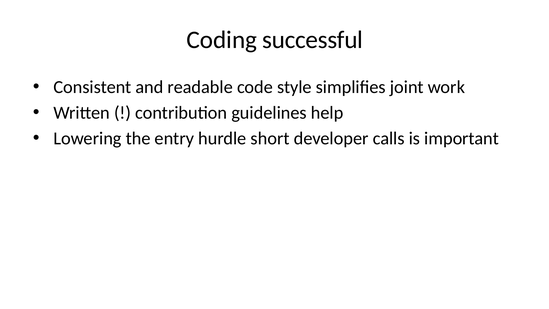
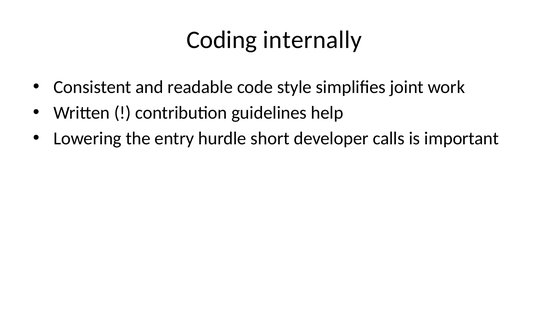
successful: successful -> internally (312, 40)
